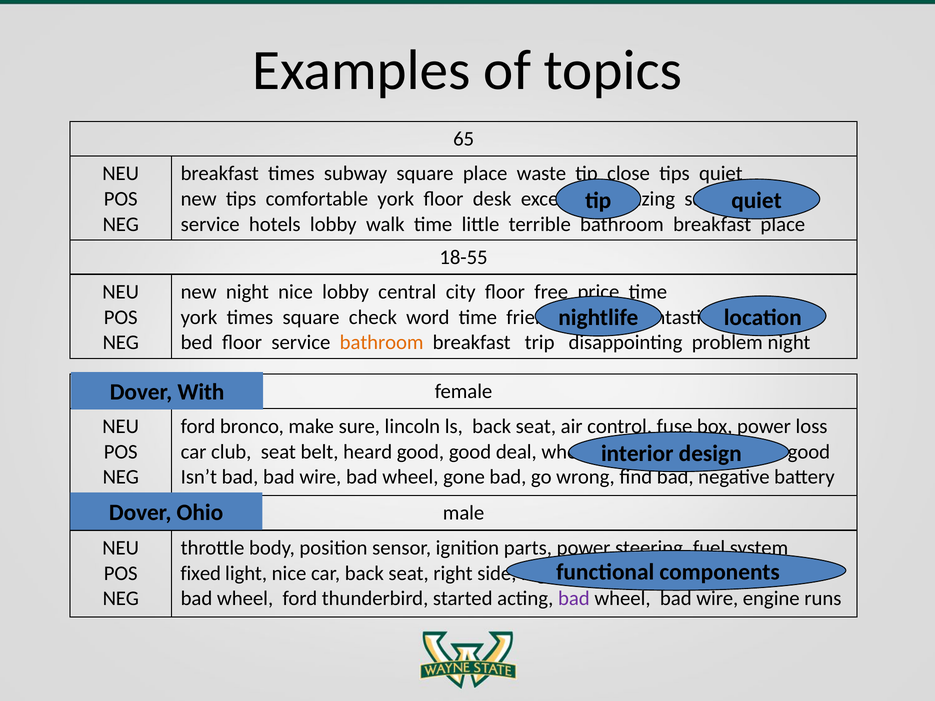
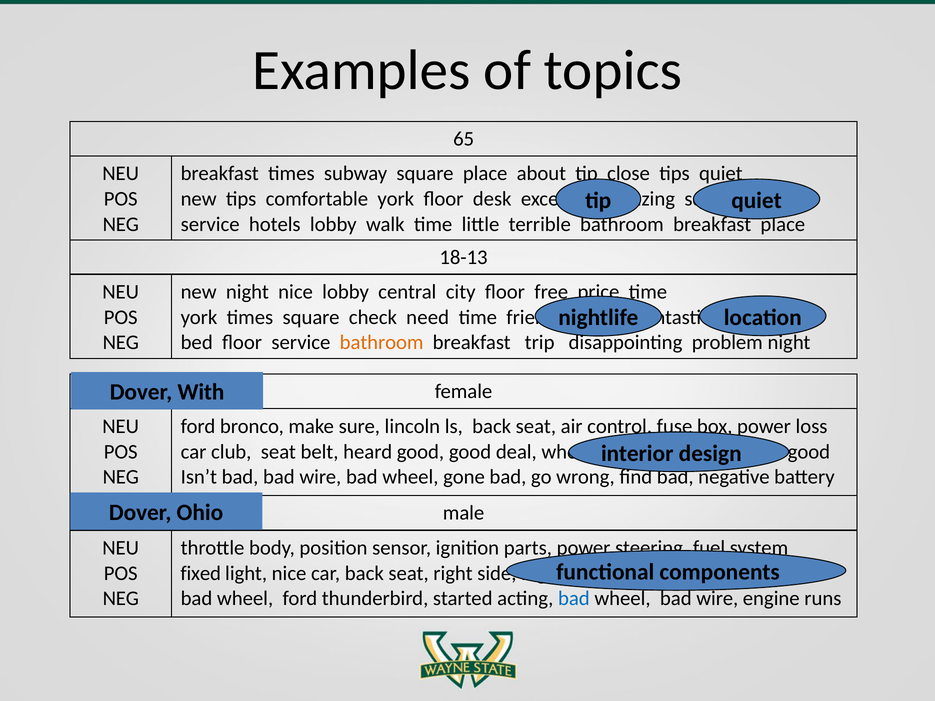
waste: waste -> about (541, 173)
18-55: 18-55 -> 18-13 (464, 258)
word: word -> need (428, 317)
bad colour: purple -> blue (574, 599)
